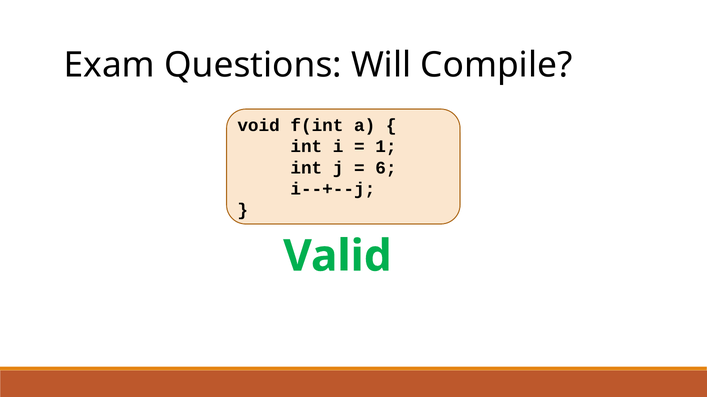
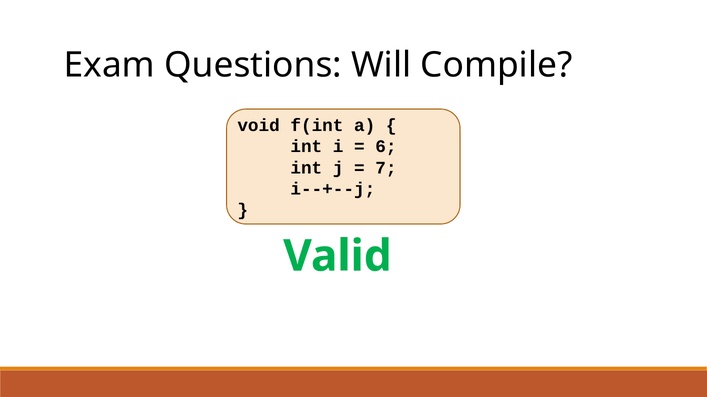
1: 1 -> 6 (386, 147)
6: 6 -> 7 (386, 168)
